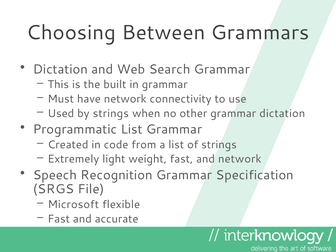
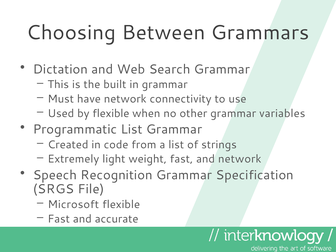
by strings: strings -> flexible (111, 113)
grammar dictation: dictation -> variables (282, 113)
